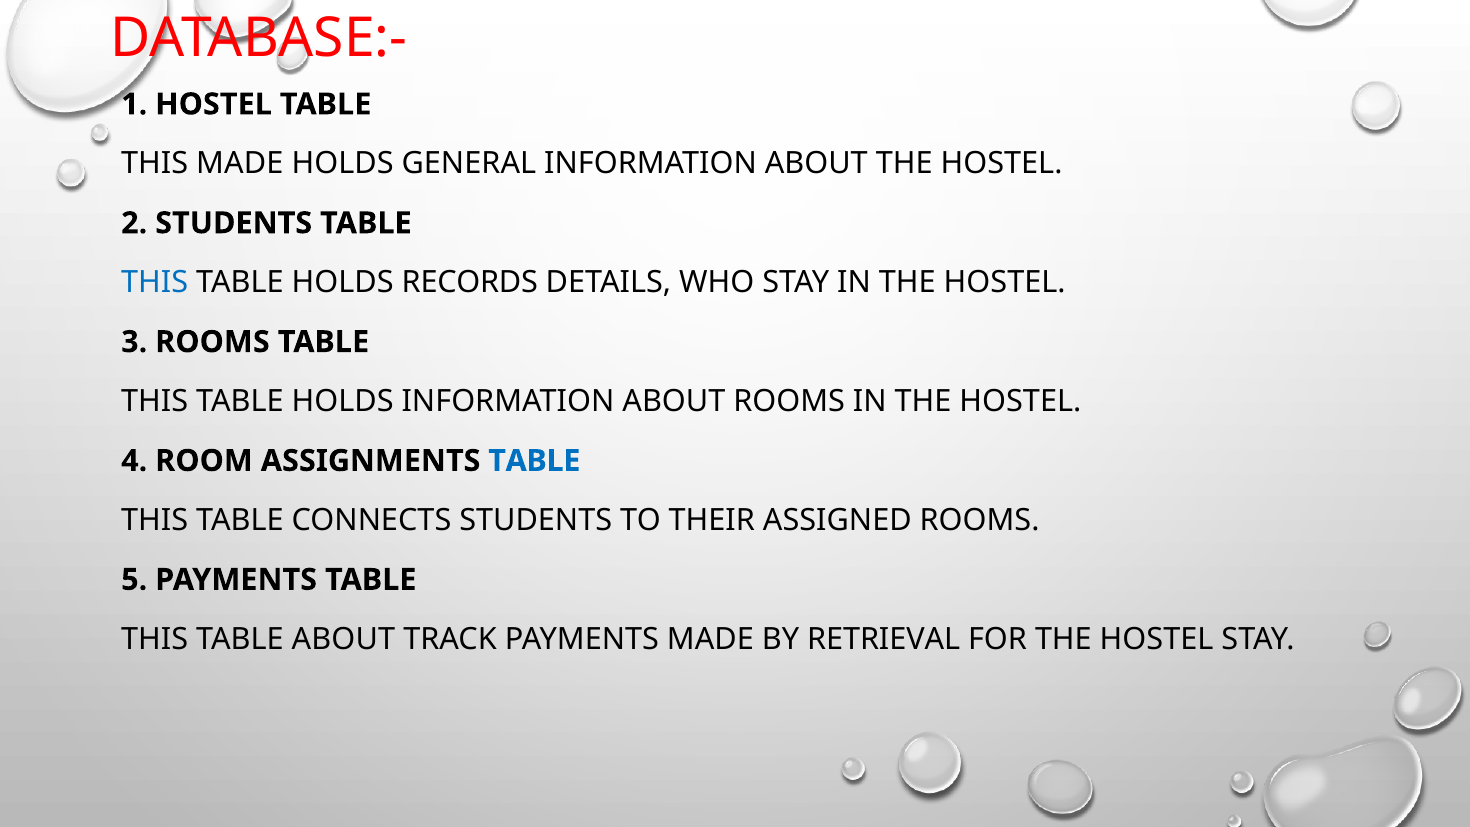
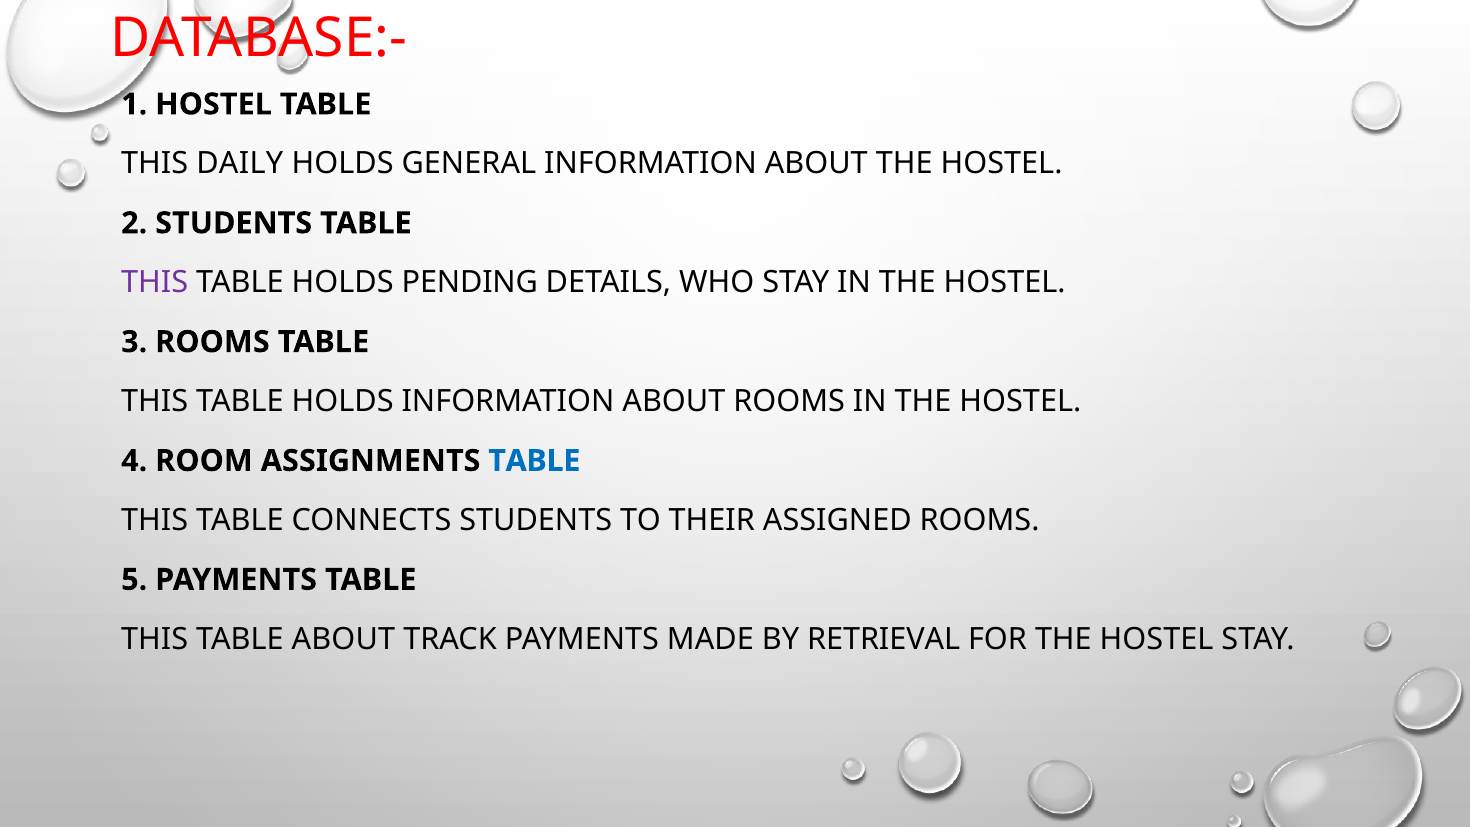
THIS MADE: MADE -> DAILY (240, 164)
THIS colour: blue -> purple (155, 283)
RECORDS: RECORDS -> PENDING (470, 283)
